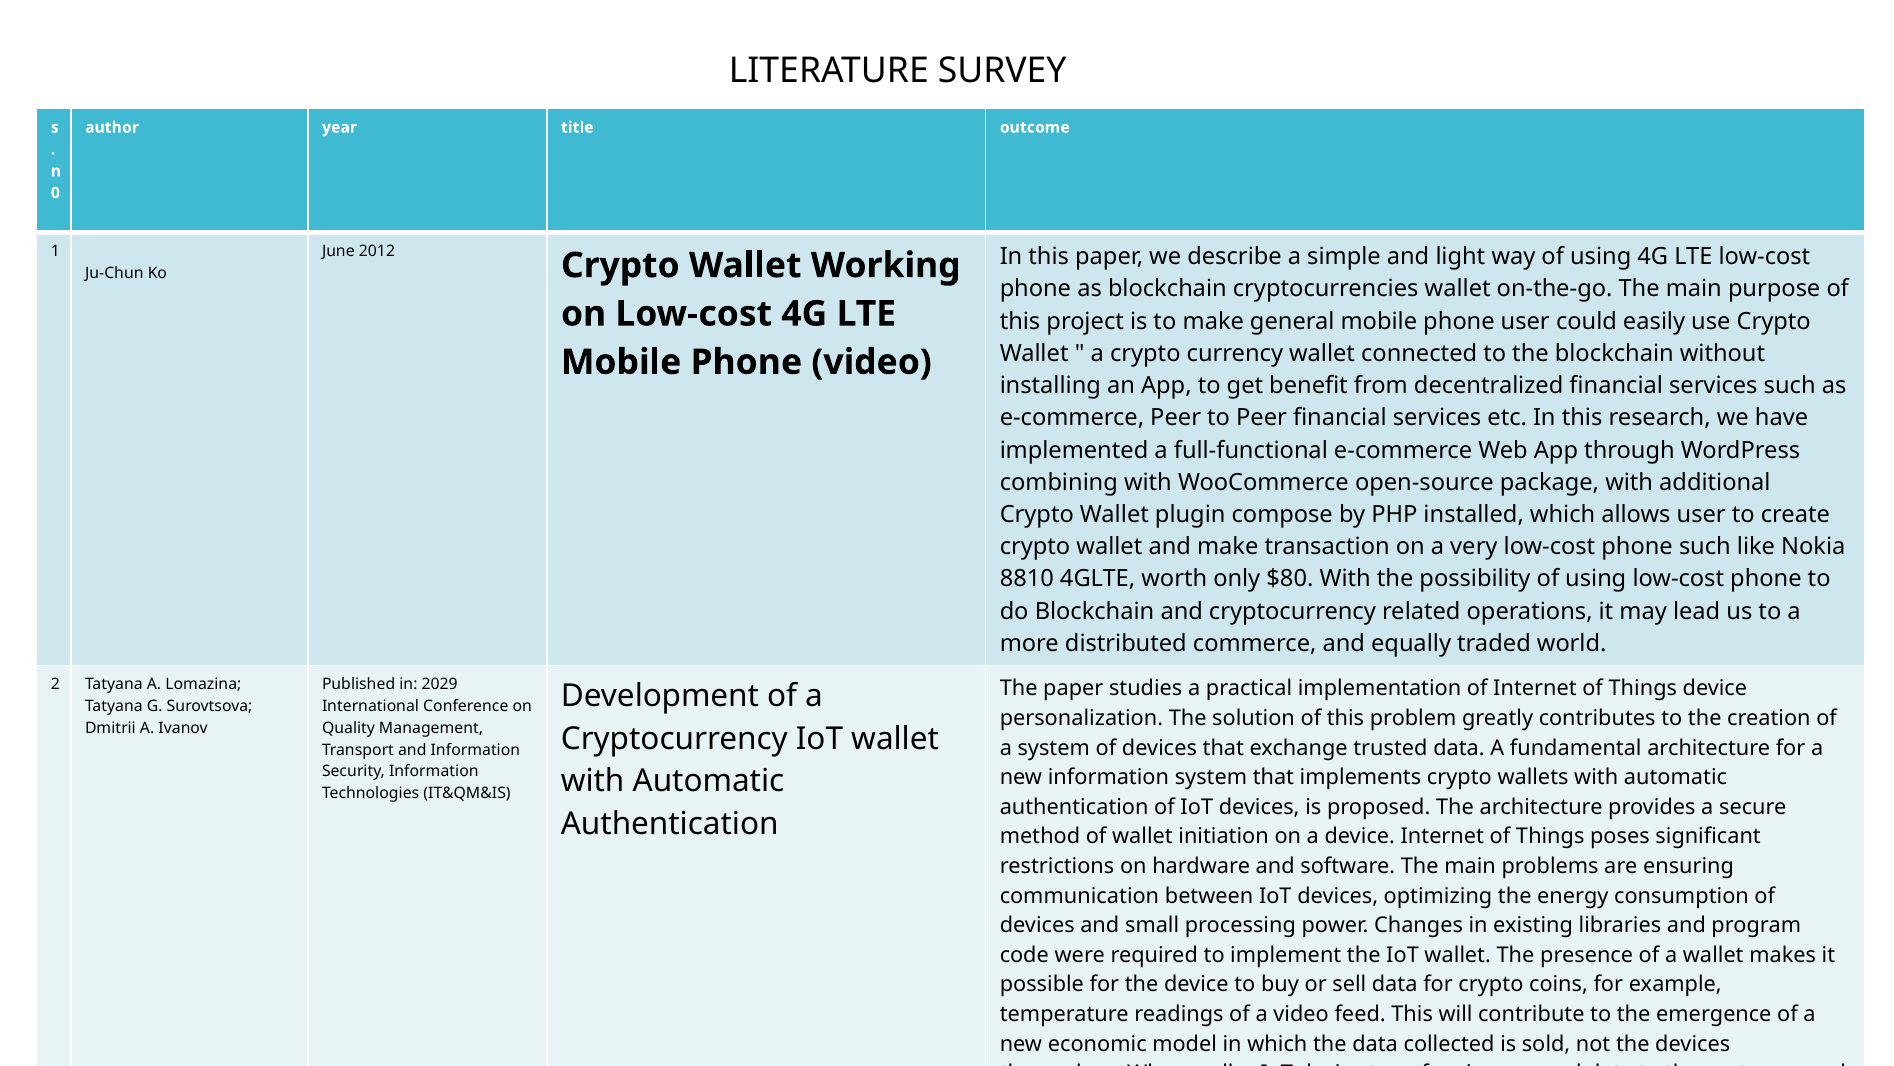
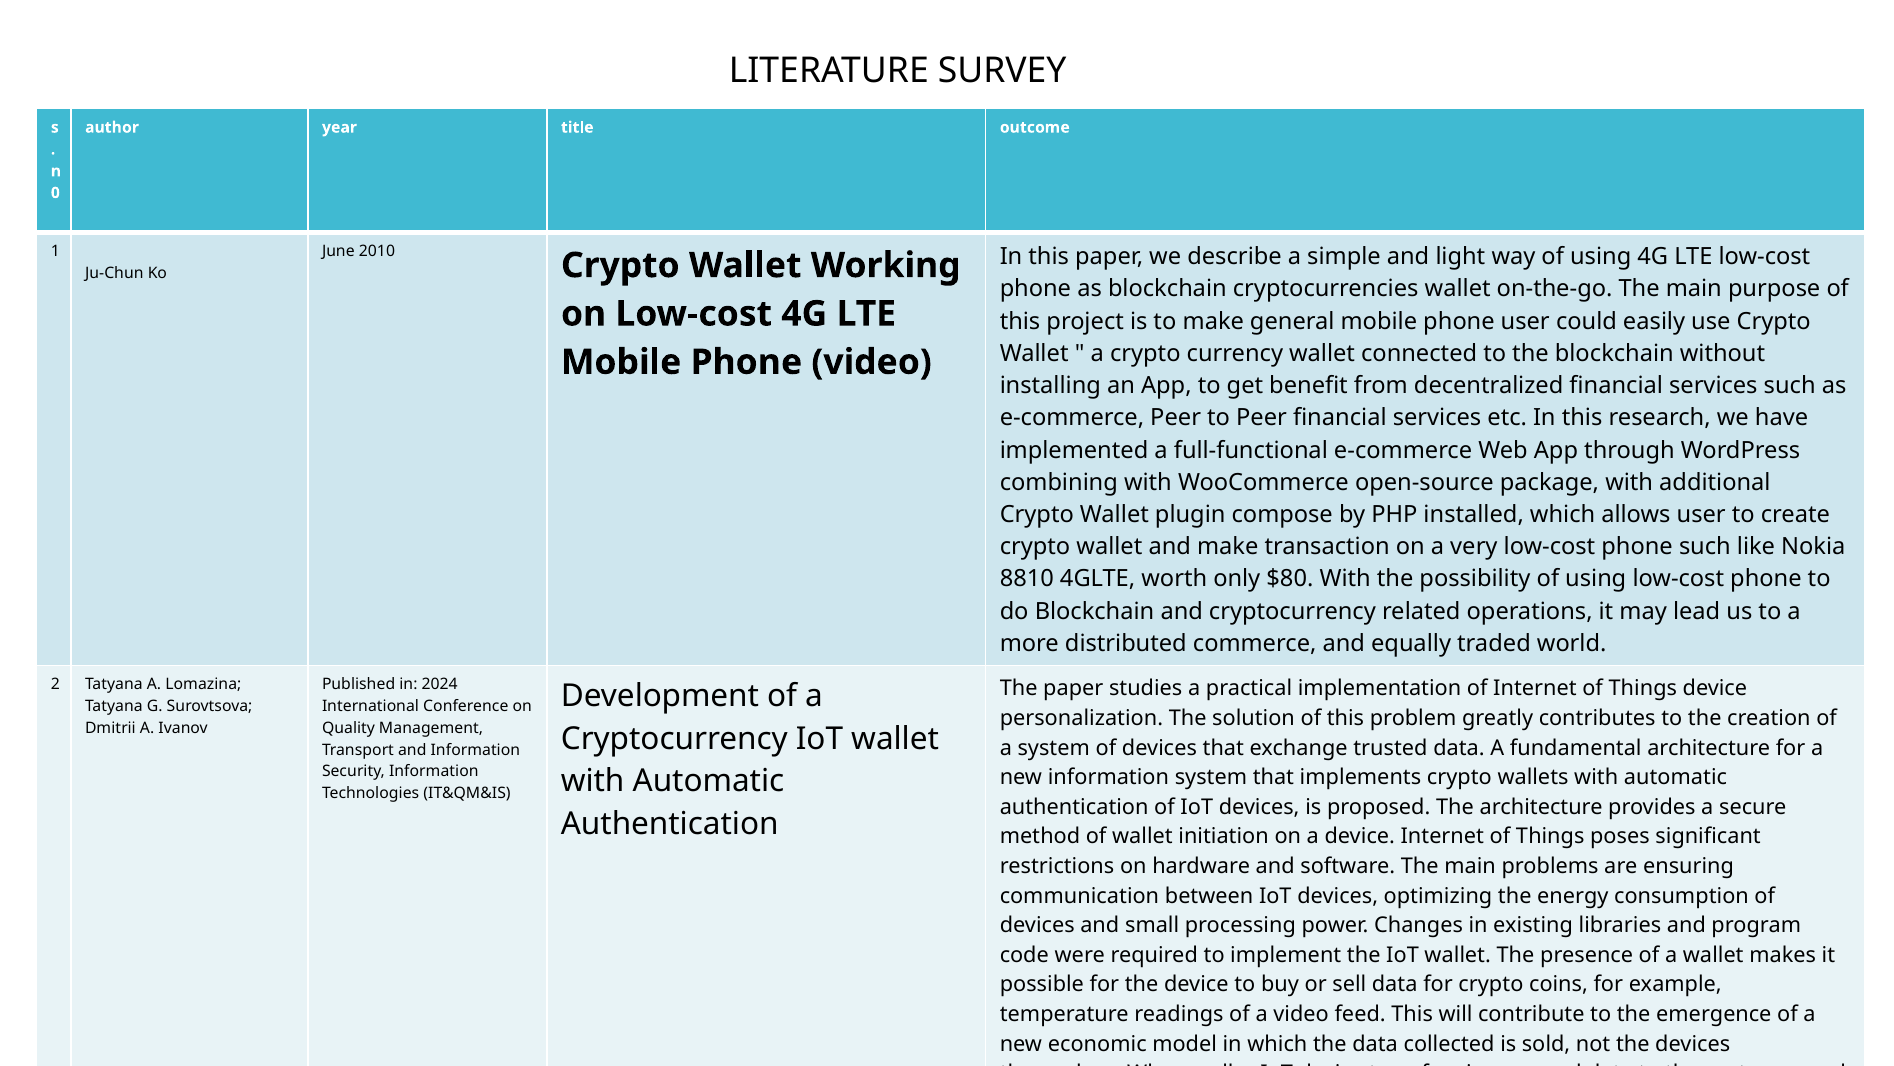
2012: 2012 -> 2010 (377, 251)
2029: 2029 -> 2024 (440, 684)
